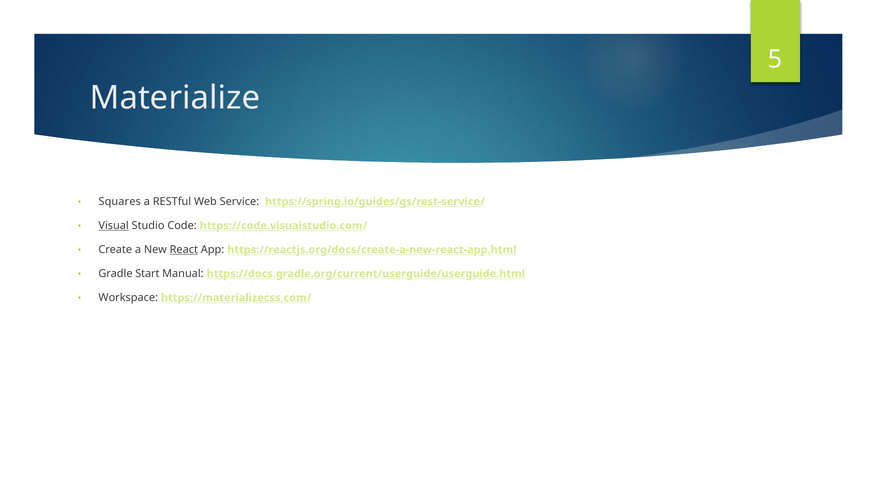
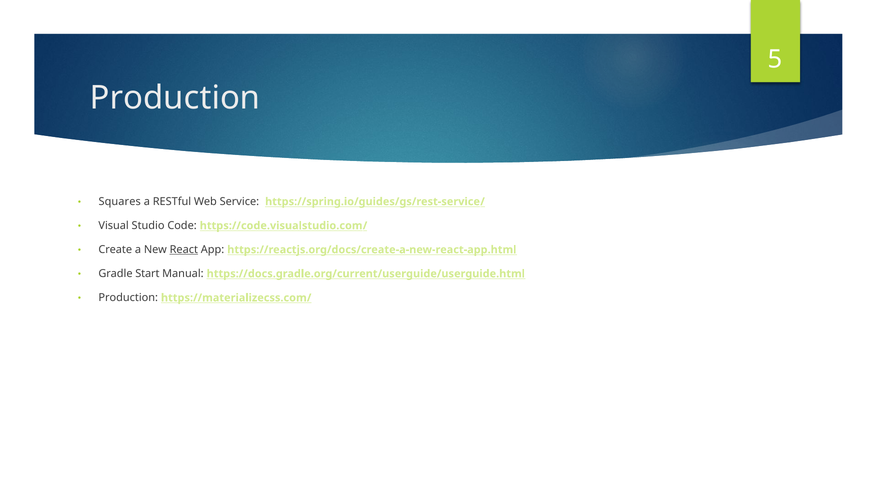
Materialize: Materialize -> Production (175, 98)
Visual underline: present -> none (114, 226)
Workspace: Workspace -> Production (128, 298)
